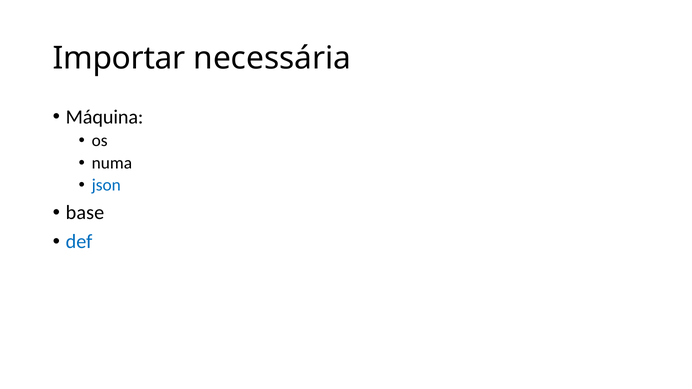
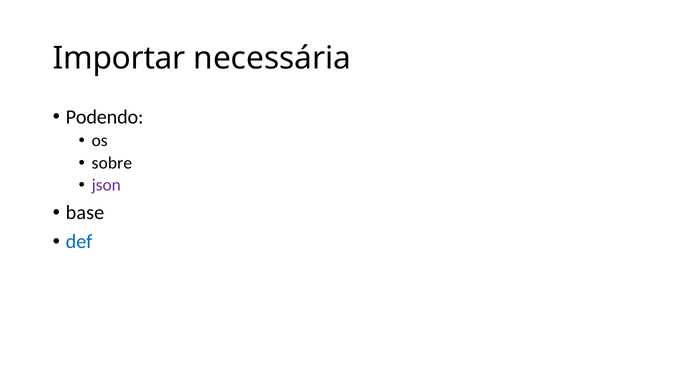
Máquina: Máquina -> Podendo (105, 117)
numa: numa -> sobre (112, 163)
json colour: blue -> purple (106, 185)
